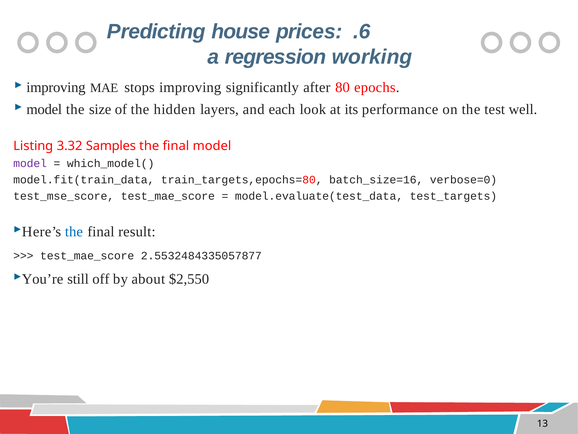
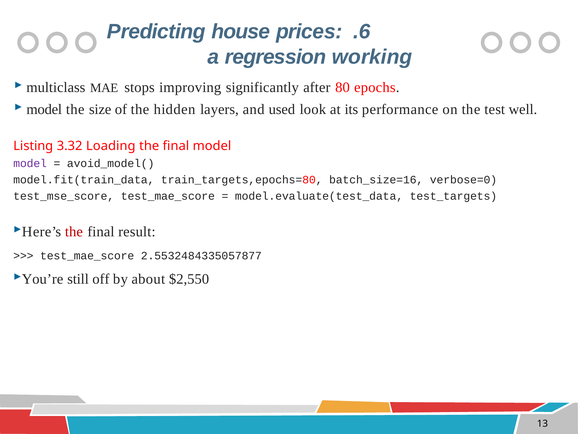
improving: improving -> multiclass (56, 87)
each: each -> used (282, 109)
Samples: Samples -> Loading (111, 146)
which_model(: which_model( -> avoid_model( (111, 163)
the colour: blue -> red (74, 231)
